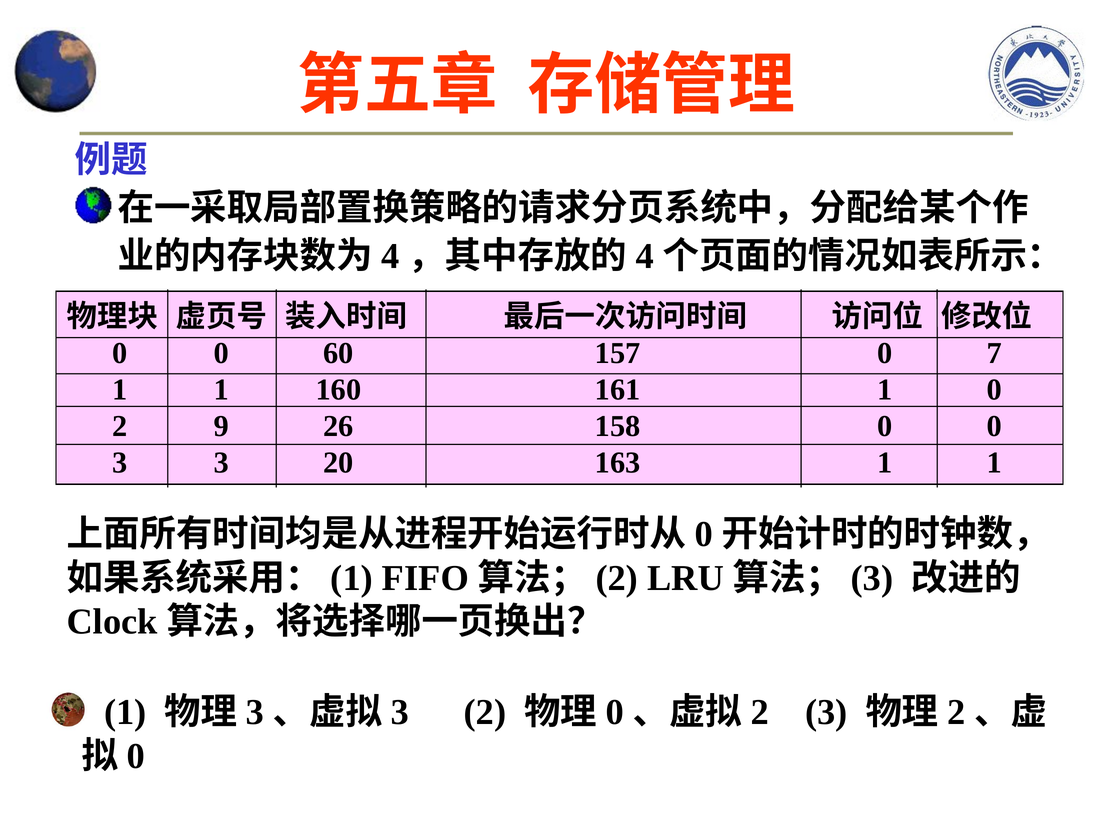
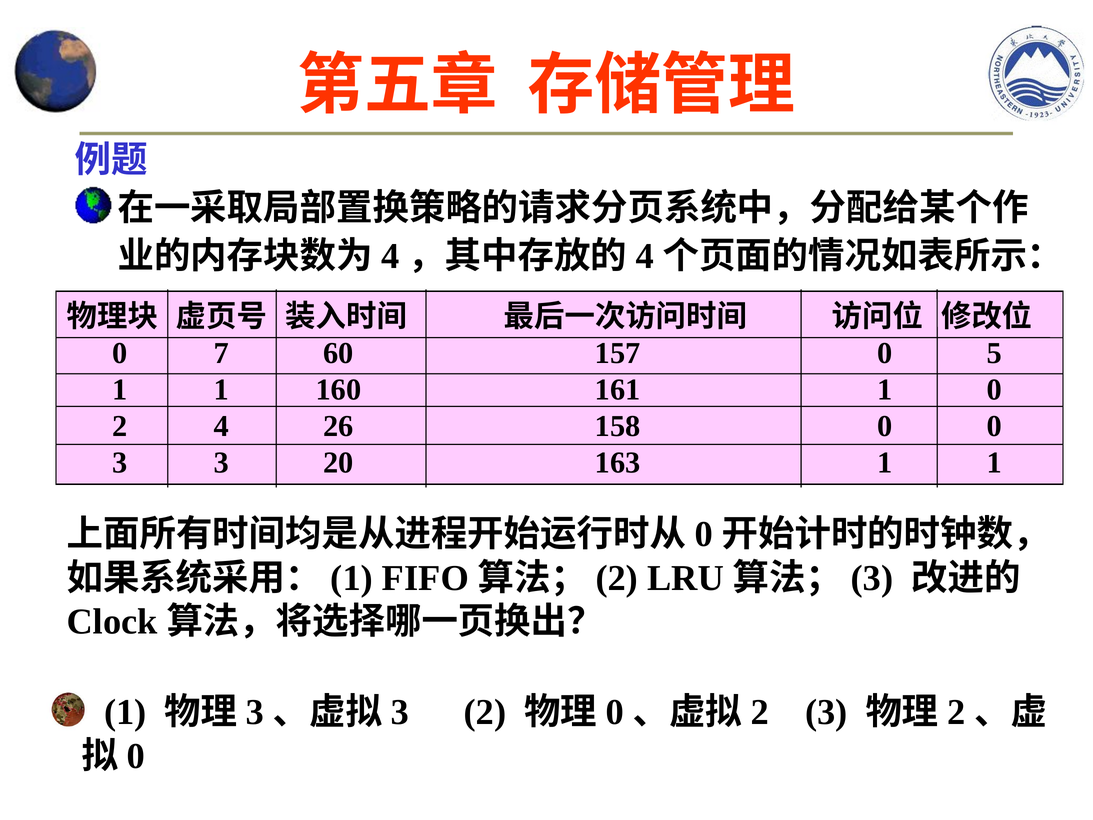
0: 0 -> 7 (221, 353)
7: 7 -> 5 (994, 353)
9: 9 -> 4 (221, 426)
